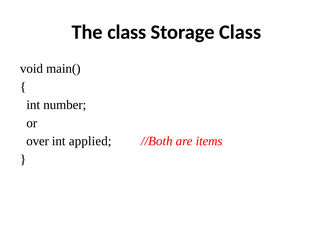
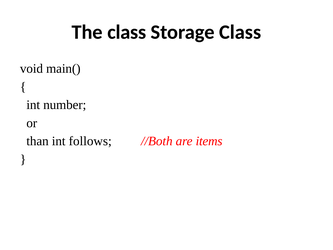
over: over -> than (38, 141)
applied: applied -> follows (90, 141)
